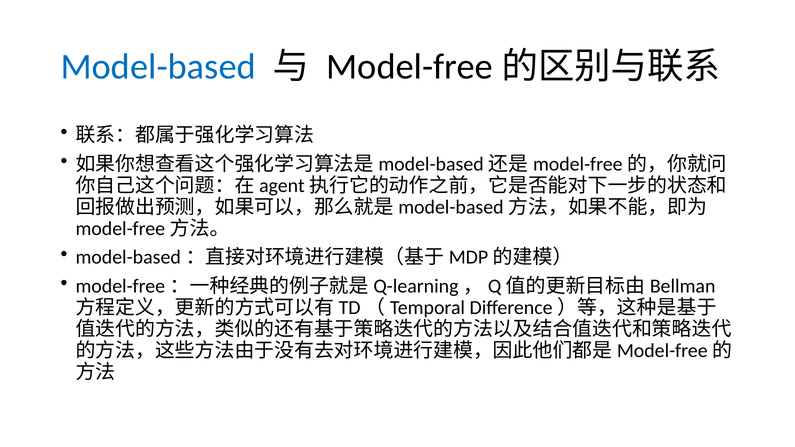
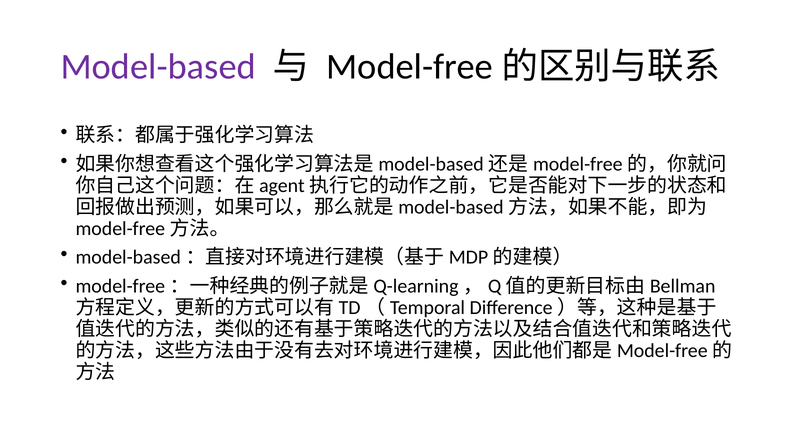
Model-based colour: blue -> purple (158, 67)
